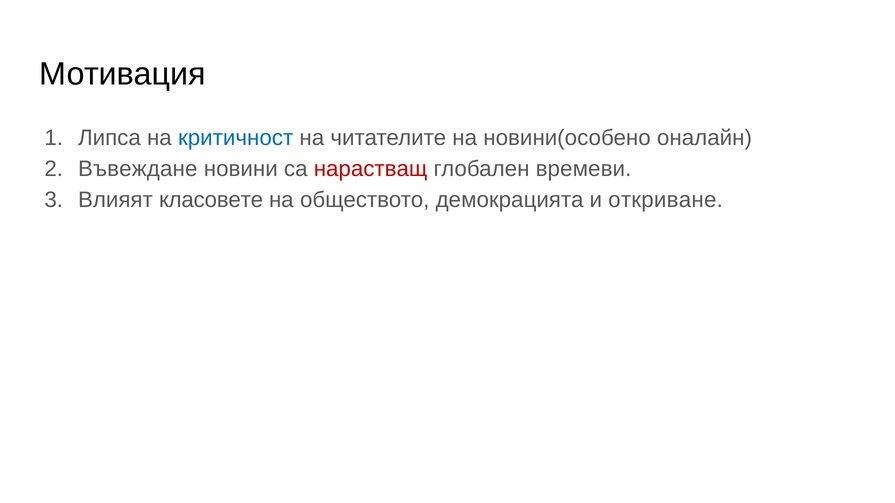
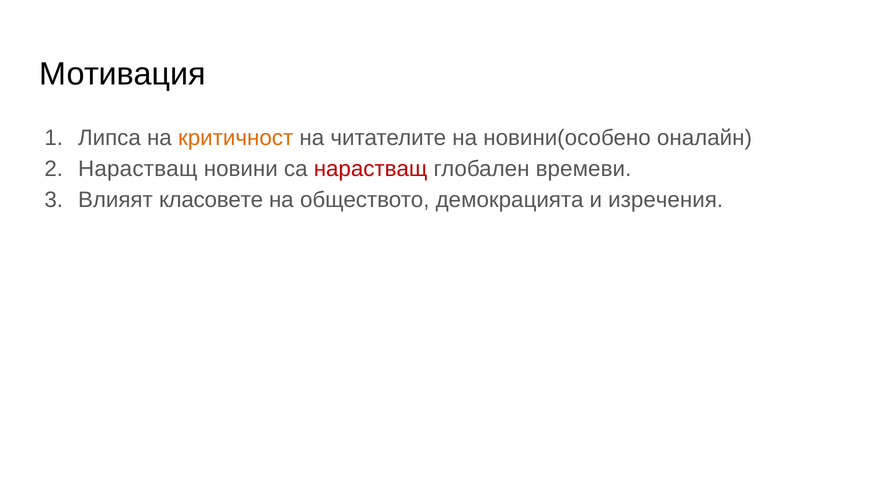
критичност colour: blue -> orange (236, 138)
Въвеждане: Въвеждане -> Нарастващ (138, 169)
откриване: откриване -> изречения (666, 200)
